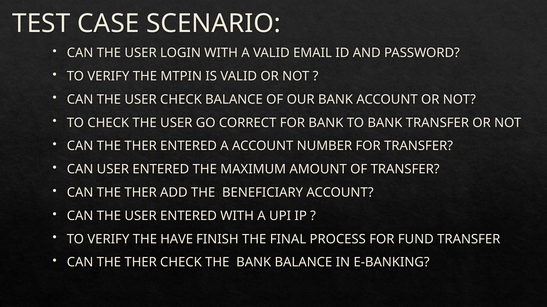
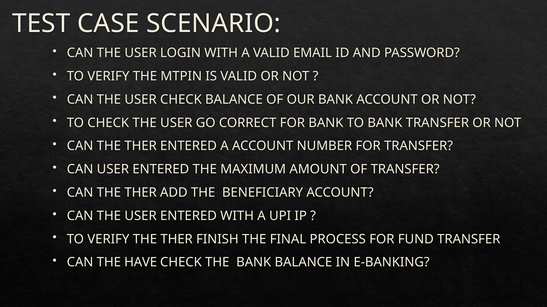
VERIFY THE HAVE: HAVE -> THER (177, 240)
THER: THER -> HAVE (141, 263)
